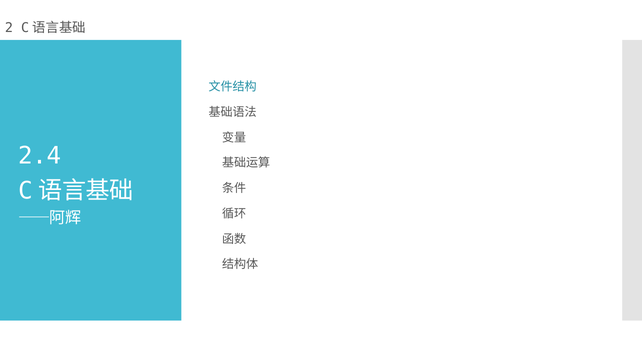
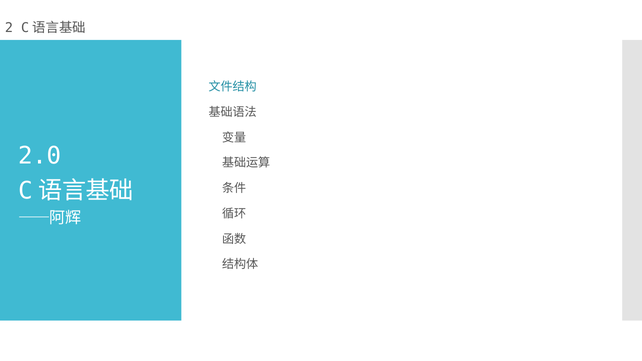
2.4: 2.4 -> 2.0 (40, 156)
